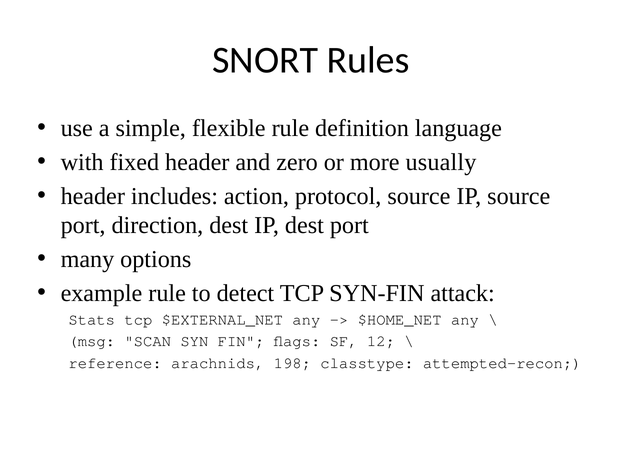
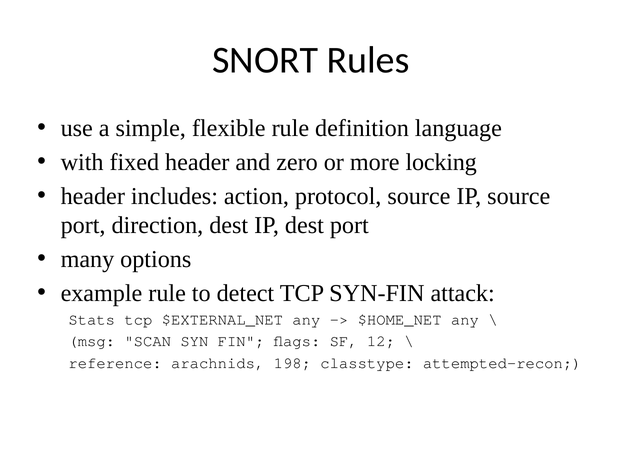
usually: usually -> locking (441, 162)
